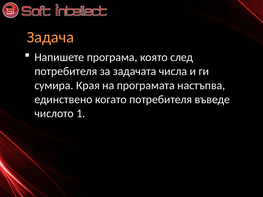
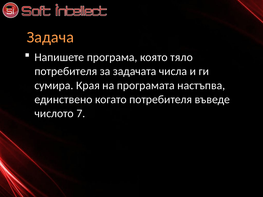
след: след -> тяло (182, 57)
1: 1 -> 7 (81, 114)
